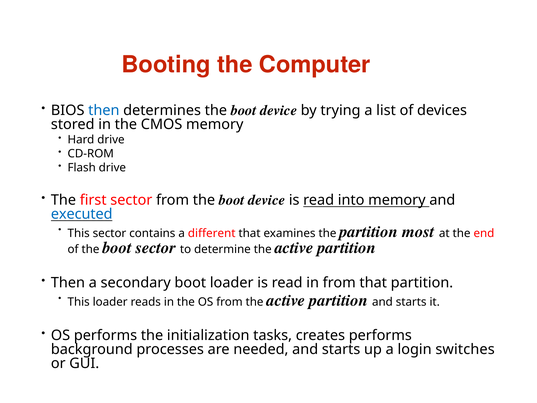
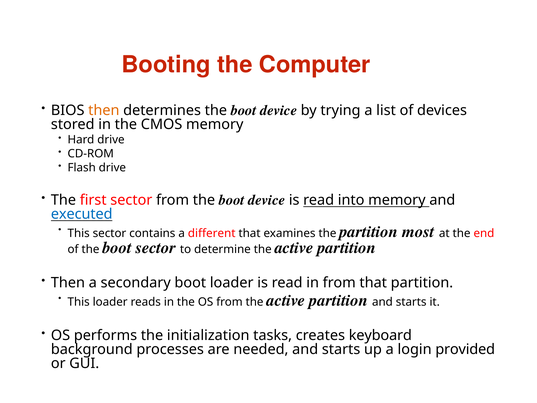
then colour: blue -> orange (104, 110)
creates performs: performs -> keyboard (380, 335)
switches: switches -> provided (465, 349)
